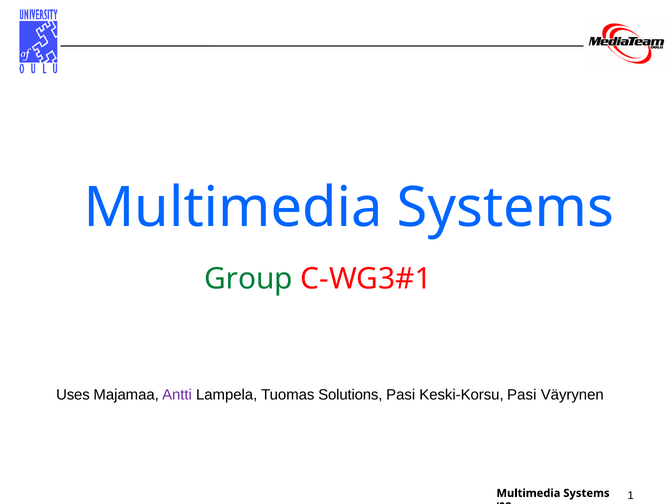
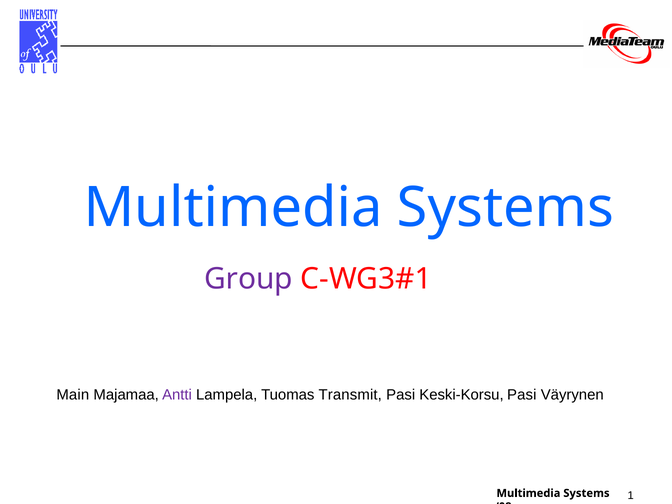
Group colour: green -> purple (249, 279)
Uses: Uses -> Main (73, 395)
Solutions: Solutions -> Transmit (350, 395)
